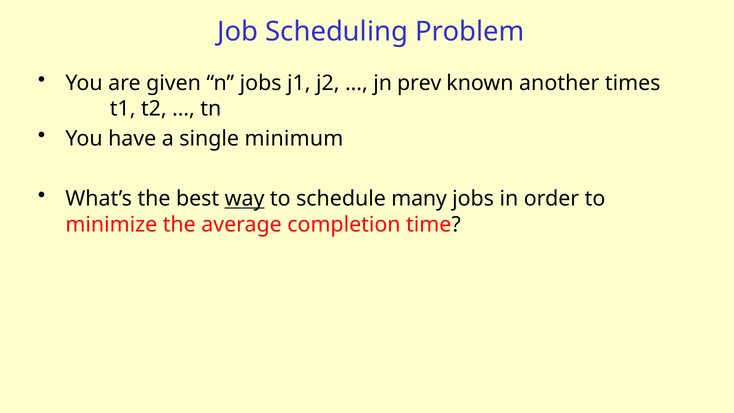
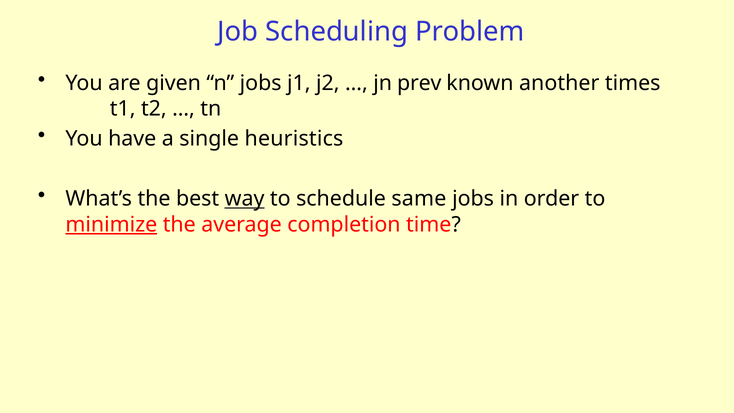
minimum: minimum -> heuristics (294, 139)
many: many -> same (419, 199)
minimize underline: none -> present (111, 224)
